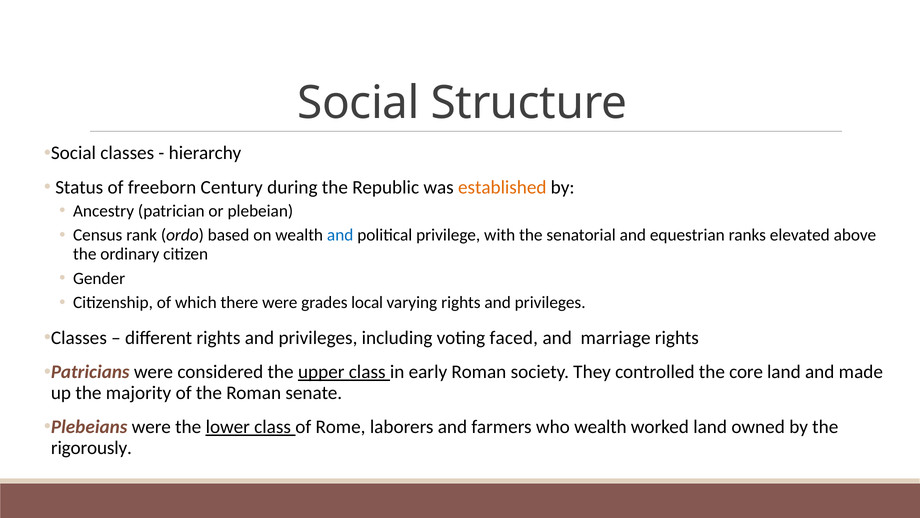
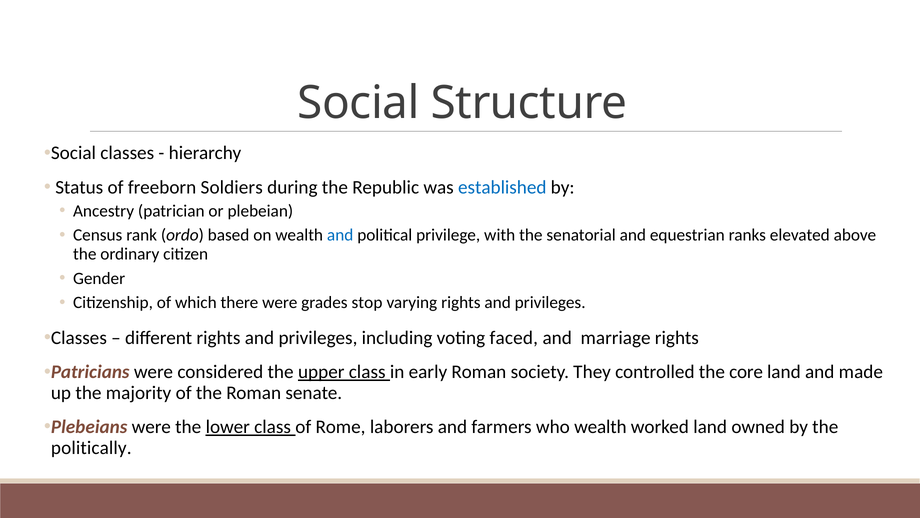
Century: Century -> Soldiers (232, 187)
established colour: orange -> blue (502, 187)
local: local -> stop (367, 302)
rigorously: rigorously -> politically (91, 447)
